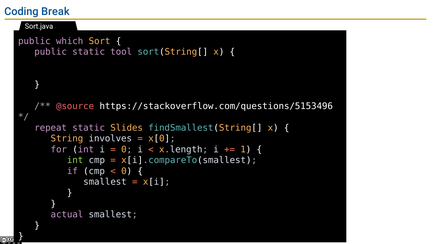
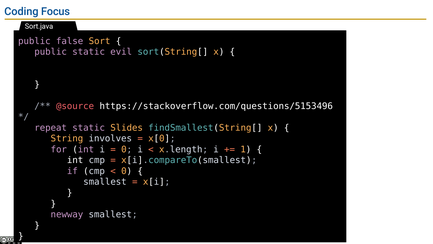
Break: Break -> Focus (56, 12)
which: which -> false (70, 41)
tool: tool -> evil (121, 52)
int colour: light green -> white (75, 160)
actual: actual -> newway (67, 214)
